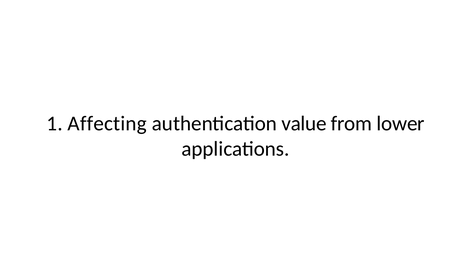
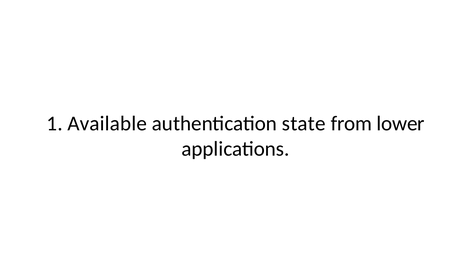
Affecting: Affecting -> Available (107, 124)
value: value -> state (304, 124)
